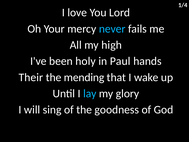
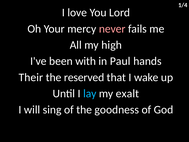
never colour: light blue -> pink (112, 29)
holy: holy -> with (86, 61)
mending: mending -> reserved (84, 77)
glory: glory -> exalt (127, 93)
